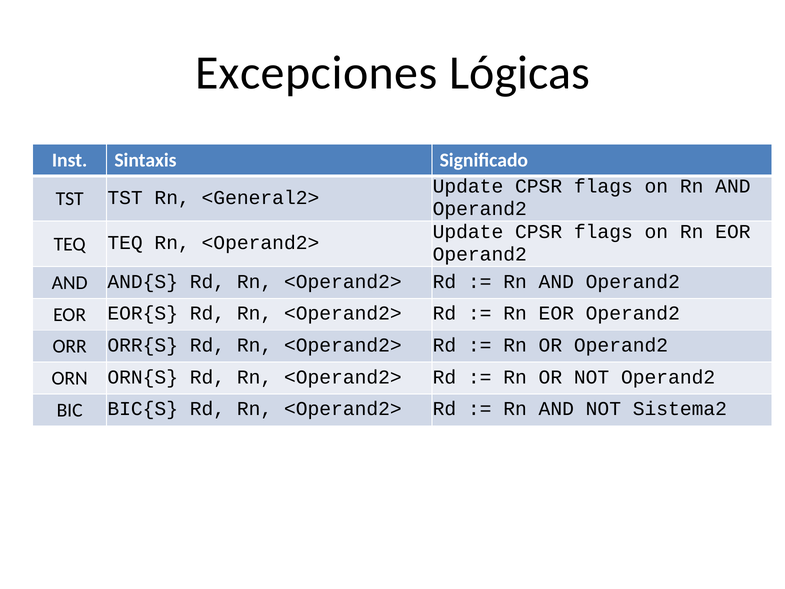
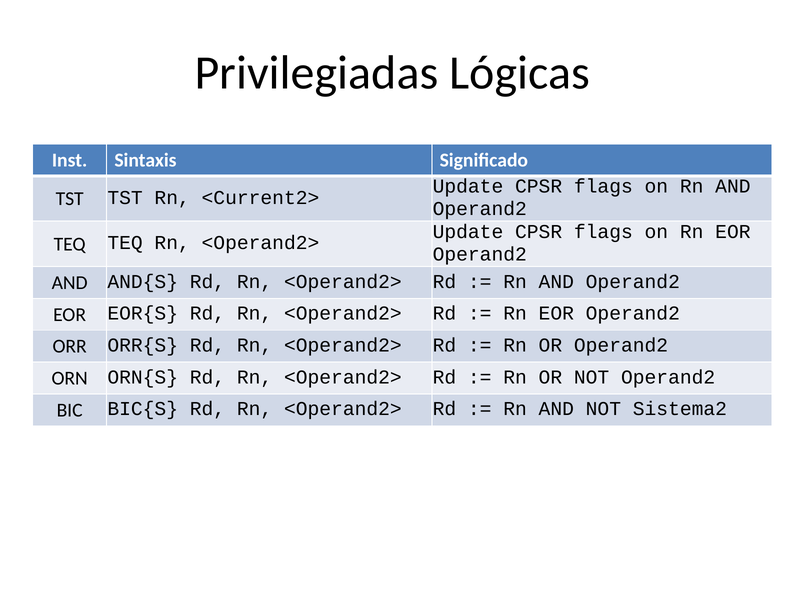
Excepciones: Excepciones -> Privilegiadas (316, 73)
<General2>: <General2> -> <Current2> (260, 198)
